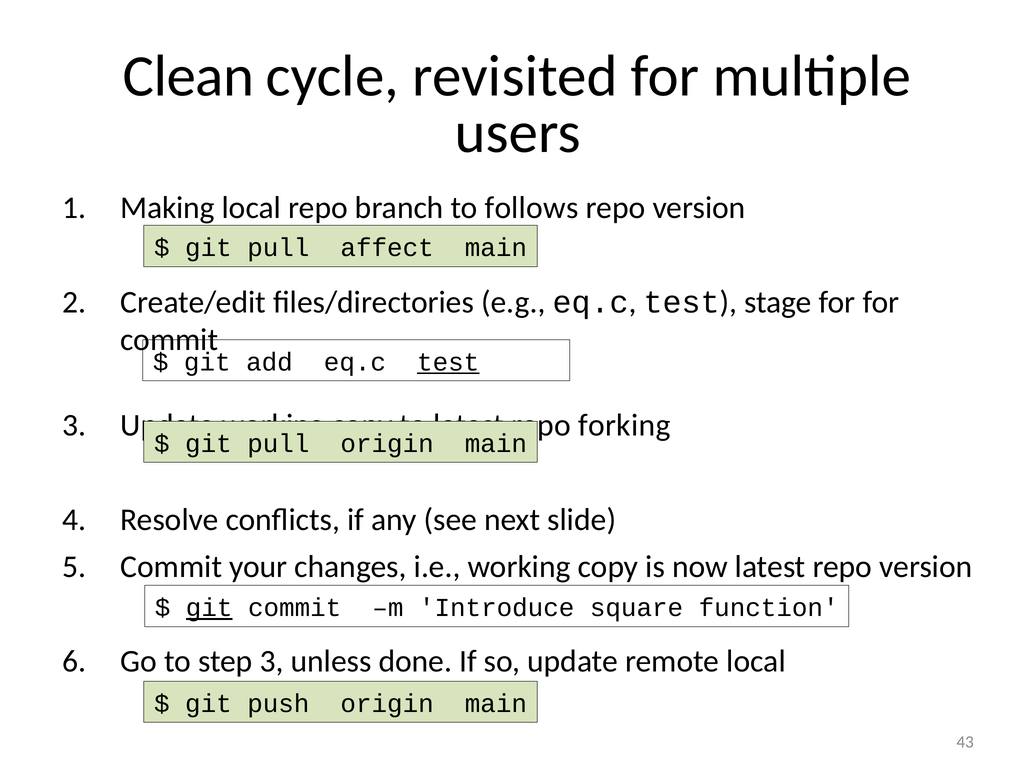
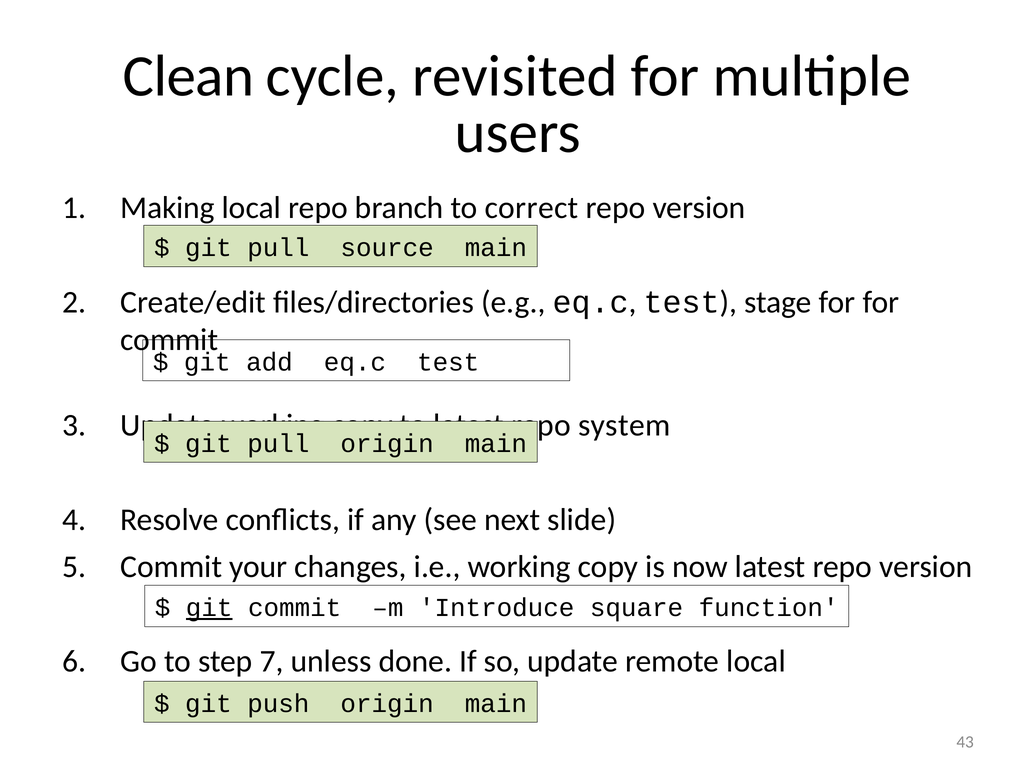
follows: follows -> correct (532, 208)
affect: affect -> source (387, 248)
test underline: present -> none (448, 362)
forking: forking -> system (624, 425)
step 3: 3 -> 7 (272, 661)
